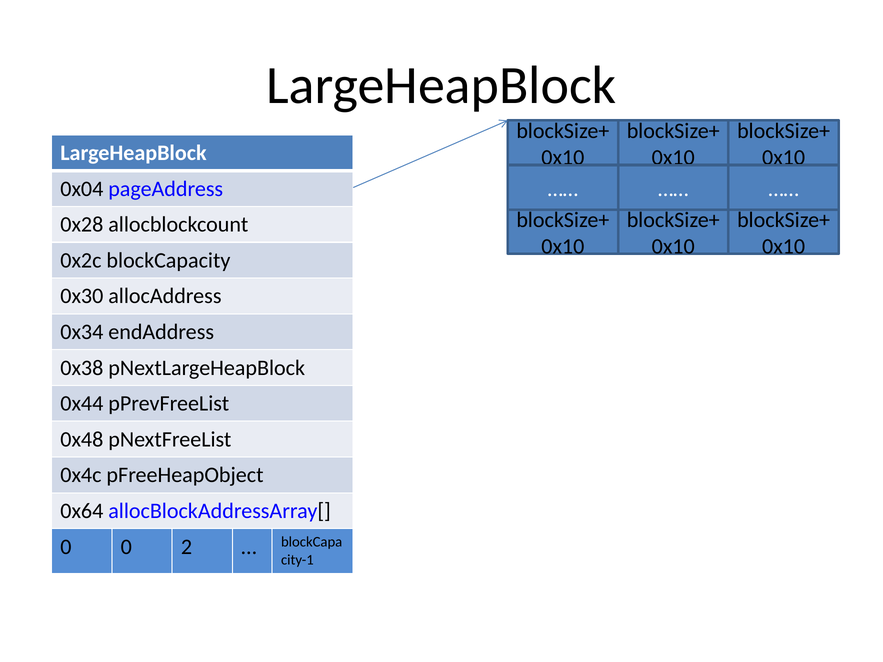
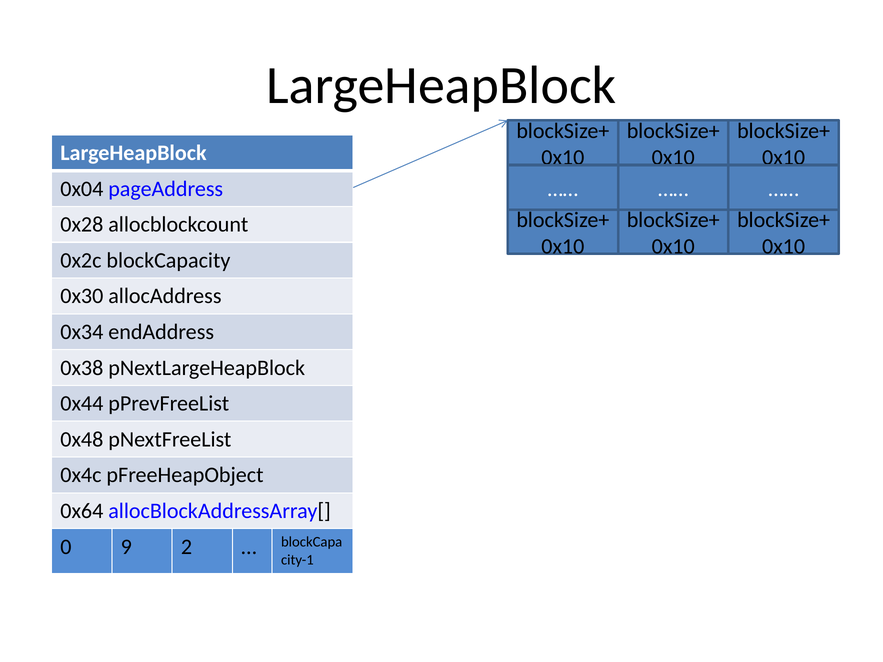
0 0: 0 -> 9 (126, 547)
